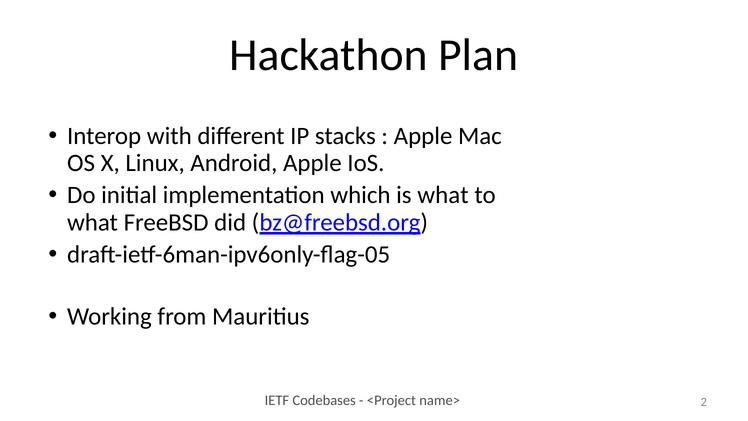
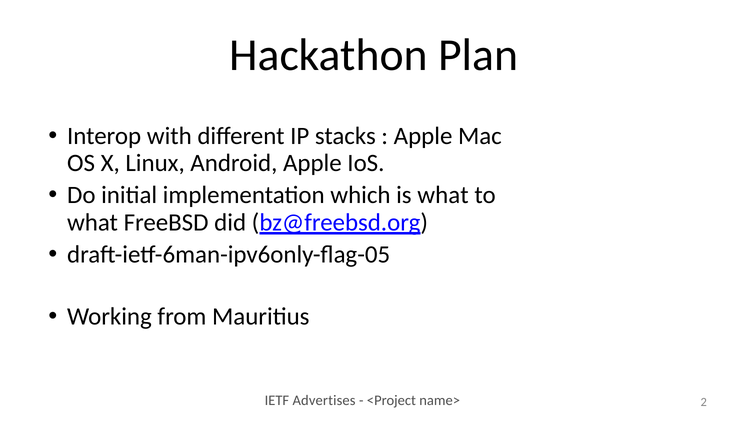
Codebases: Codebases -> Advertises (324, 400)
